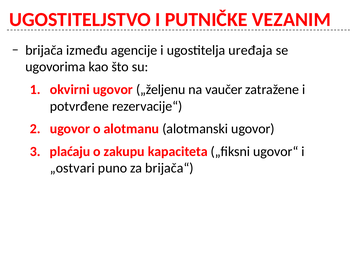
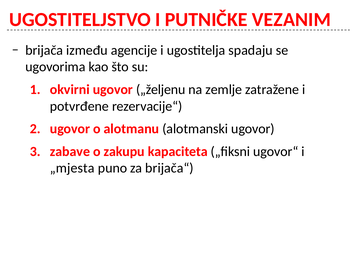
uređaja: uređaja -> spadaju (251, 50)
vaučer: vaučer -> zemlje (224, 89)
plaćaju: plaćaju -> zabave (70, 151)
„ostvari: „ostvari -> „mjesta (72, 168)
